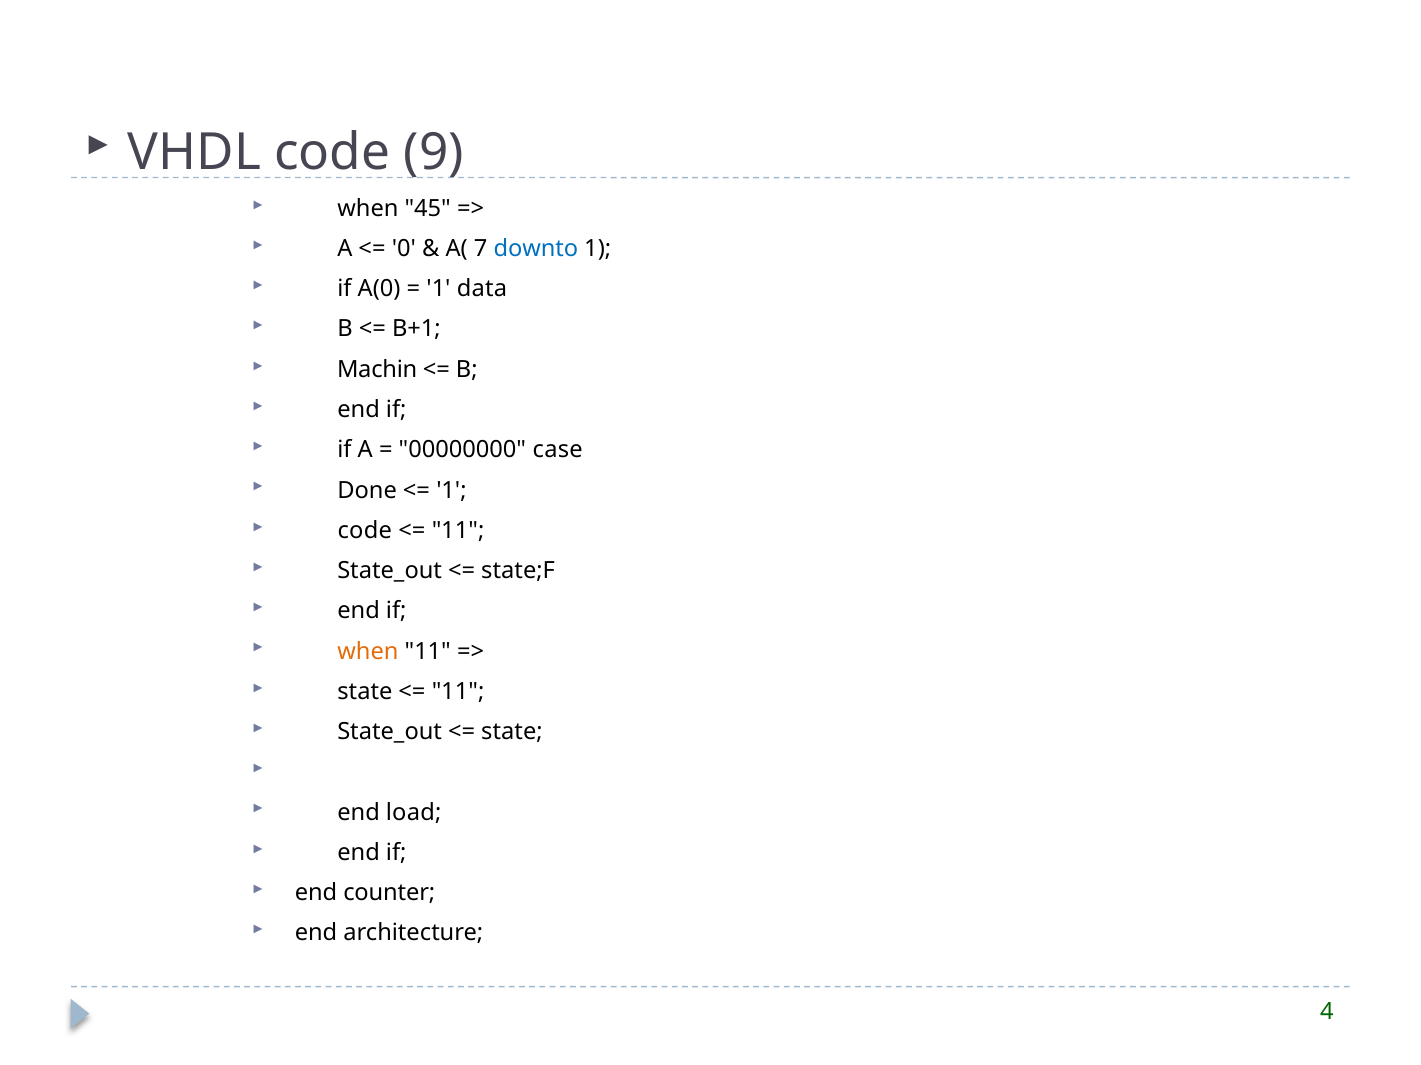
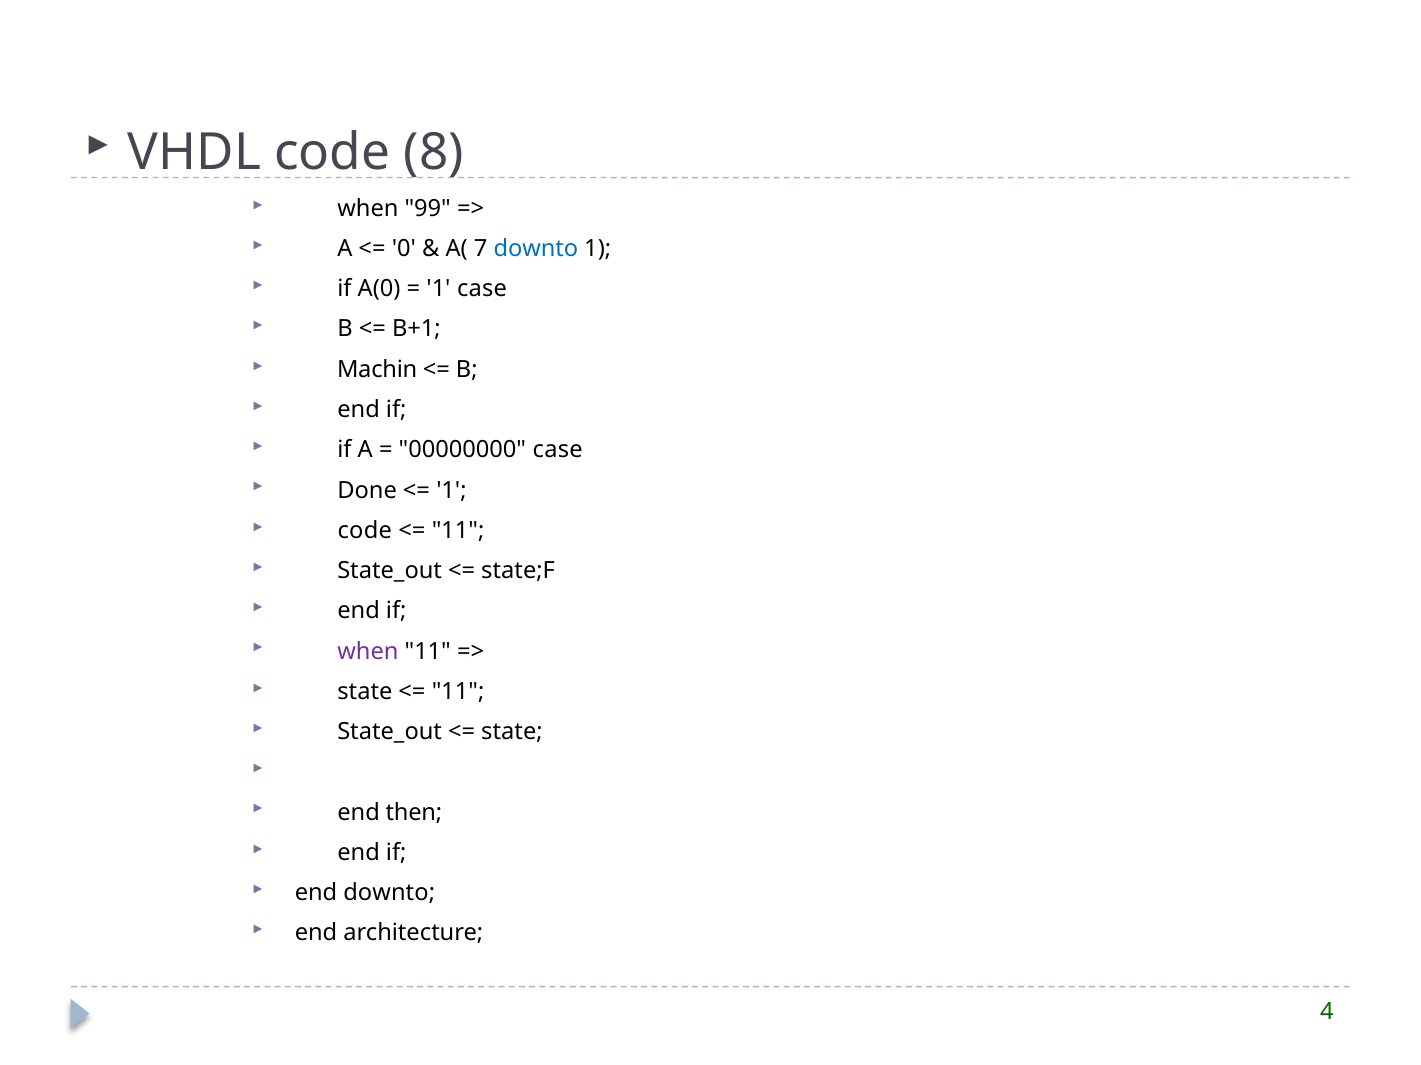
9: 9 -> 8 (434, 153)
45: 45 -> 99 (428, 209)
1 data: data -> case (482, 289)
when colour: orange -> purple (368, 652)
load: load -> then (414, 813)
end counter: counter -> downto (389, 893)
